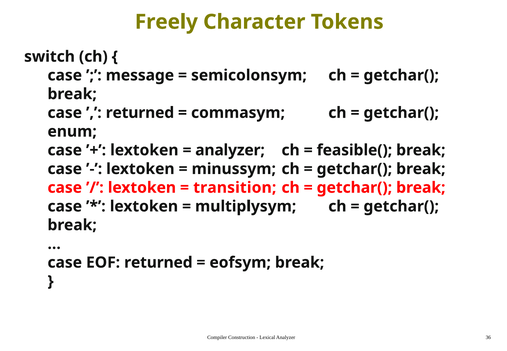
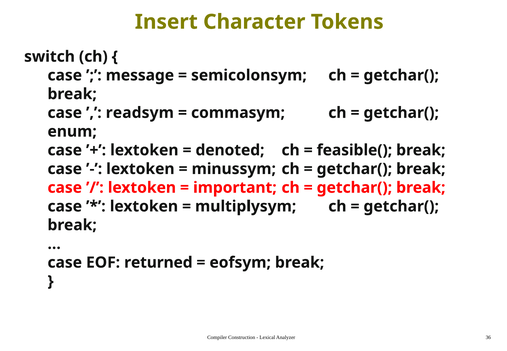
Freely: Freely -> Insert (166, 22)
returned: returned -> readsym (140, 113)
analyzer: analyzer -> denoted (230, 150)
transition: transition -> important (235, 188)
